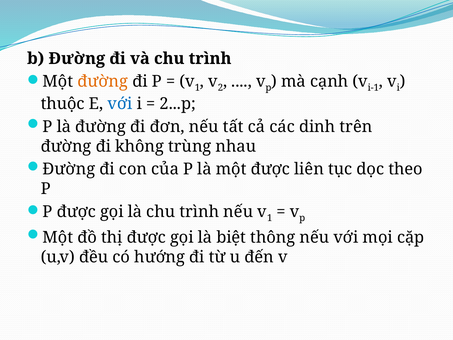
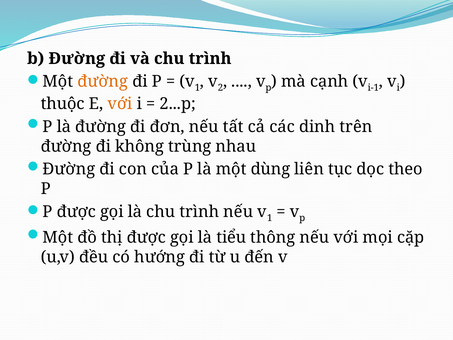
với colour: blue -> orange (120, 104)
một được: được -> dùng (270, 169)
biệt: biệt -> tiểu (231, 237)
